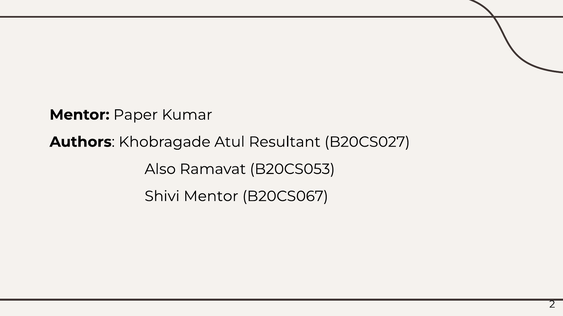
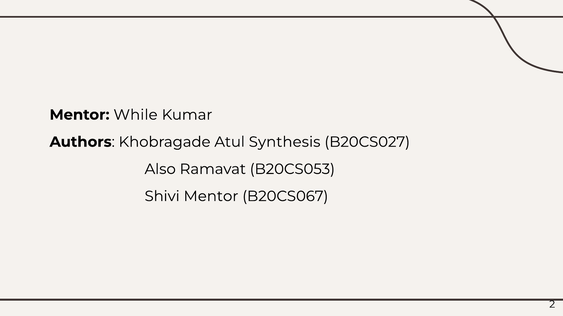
Paper: Paper -> While (136, 115)
Resultant: Resultant -> Synthesis (285, 142)
